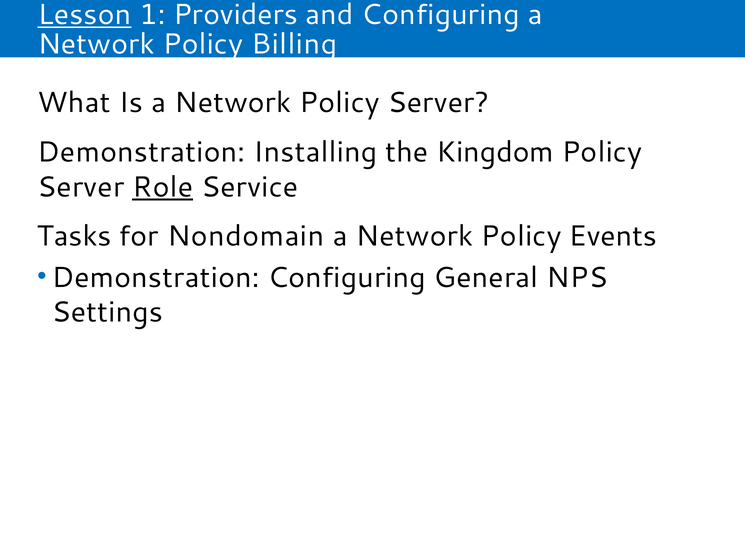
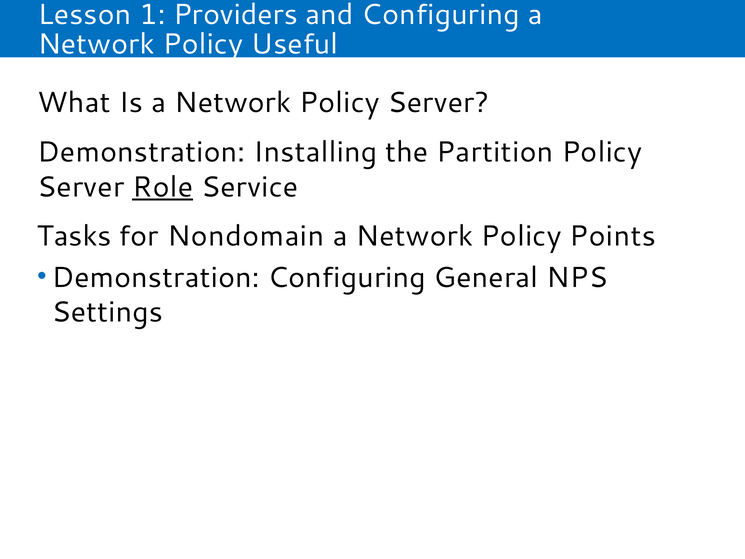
Lesson underline: present -> none (85, 15)
Billing: Billing -> Useful (295, 44)
Kingdom: Kingdom -> Partition (495, 152)
Events: Events -> Points (613, 236)
